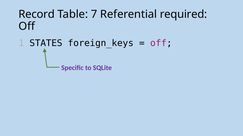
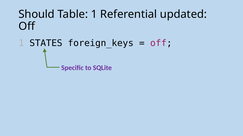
Record: Record -> Should (37, 14)
Table 7: 7 -> 1 (94, 14)
required: required -> updated (183, 14)
